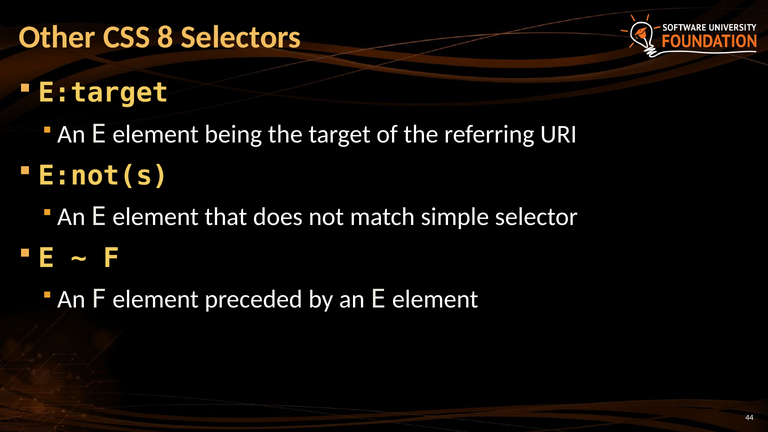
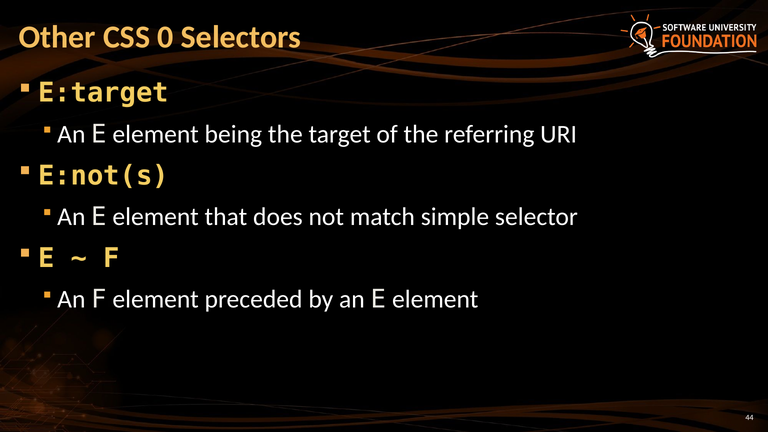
8: 8 -> 0 (166, 37)
